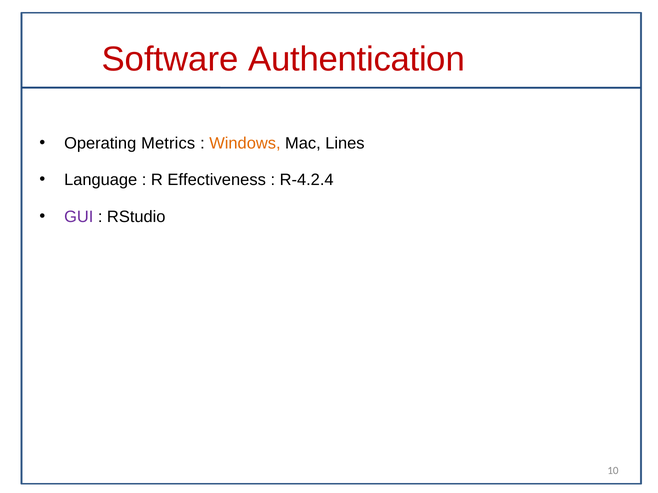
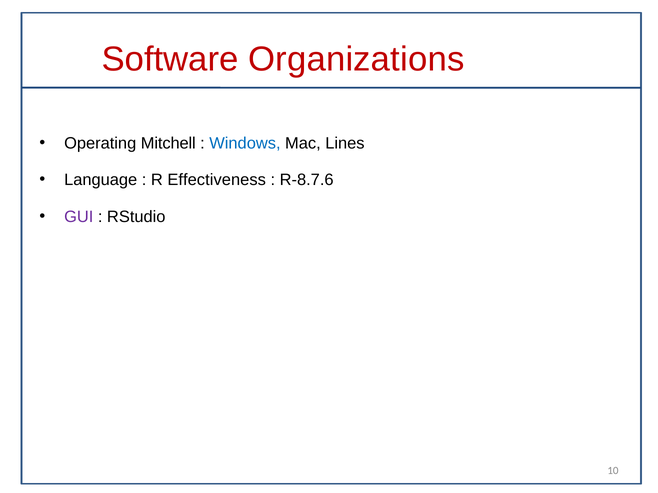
Authentication: Authentication -> Organizations (356, 59)
Metrics: Metrics -> Mitchell (168, 143)
Windows colour: orange -> blue (245, 143)
R-4.2.4: R-4.2.4 -> R-8.7.6 (307, 180)
